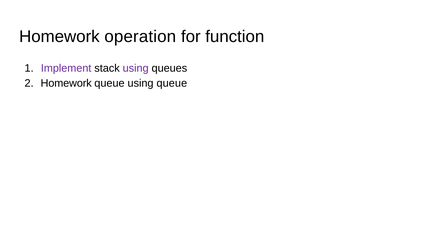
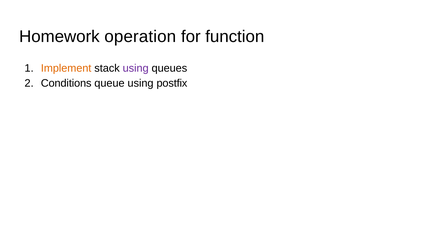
Implement colour: purple -> orange (66, 68)
Homework: Homework -> Conditions (66, 83)
using queue: queue -> postfix (172, 83)
